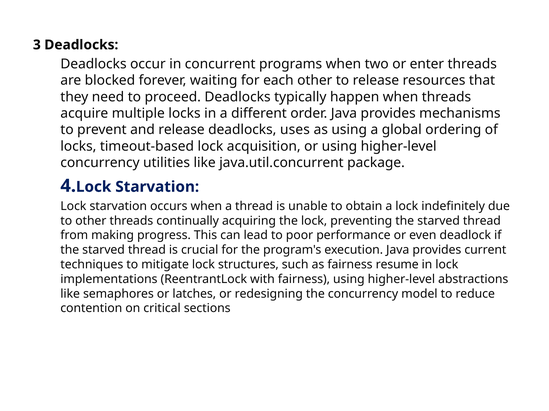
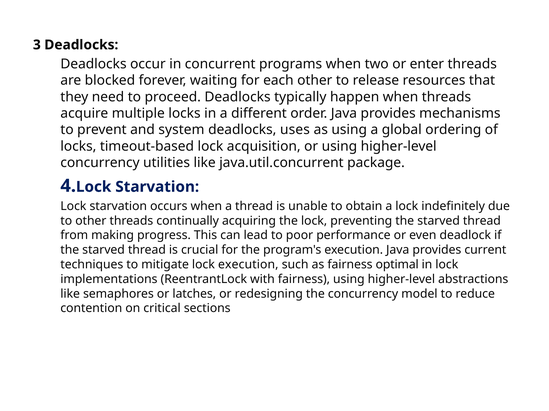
and release: release -> system (181, 130)
lock structures: structures -> execution (248, 265)
resume: resume -> optimal (397, 265)
